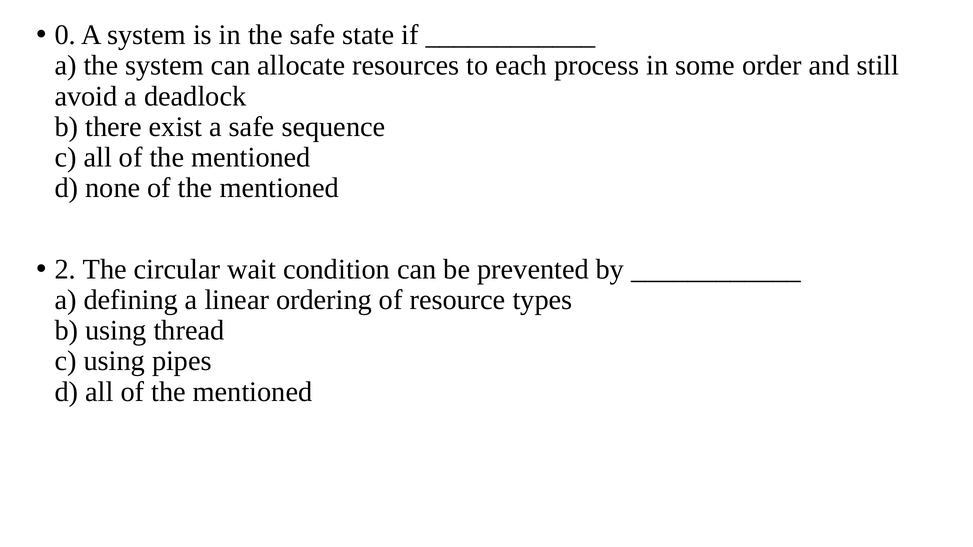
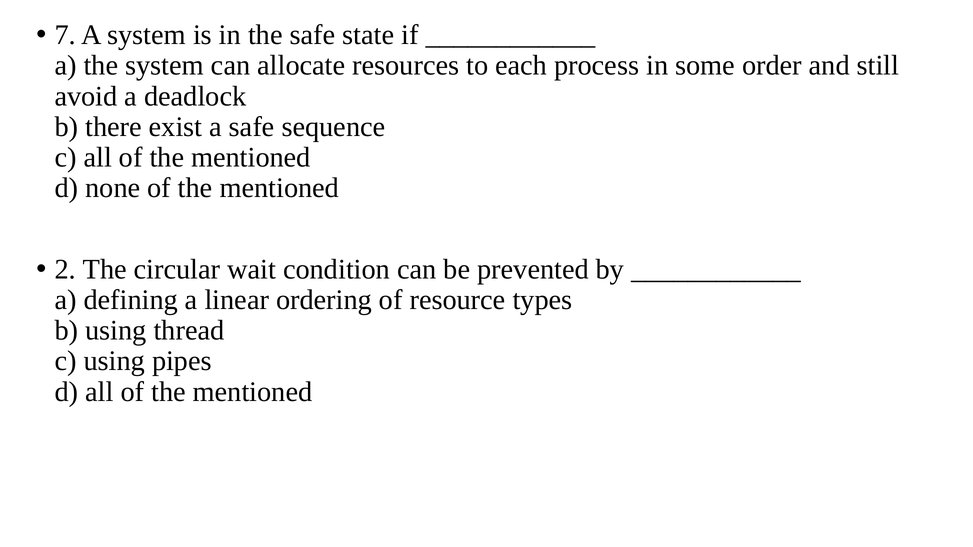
0: 0 -> 7 (65, 35)
